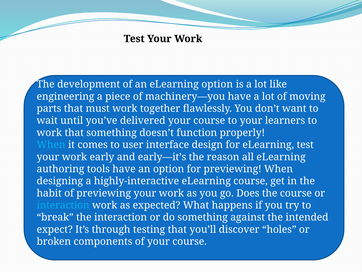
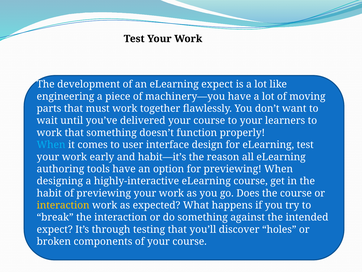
eLearning option: option -> expect (217, 84)
early—it’s: early—it’s -> habit—it’s (162, 157)
interaction colour: light blue -> yellow (63, 205)
